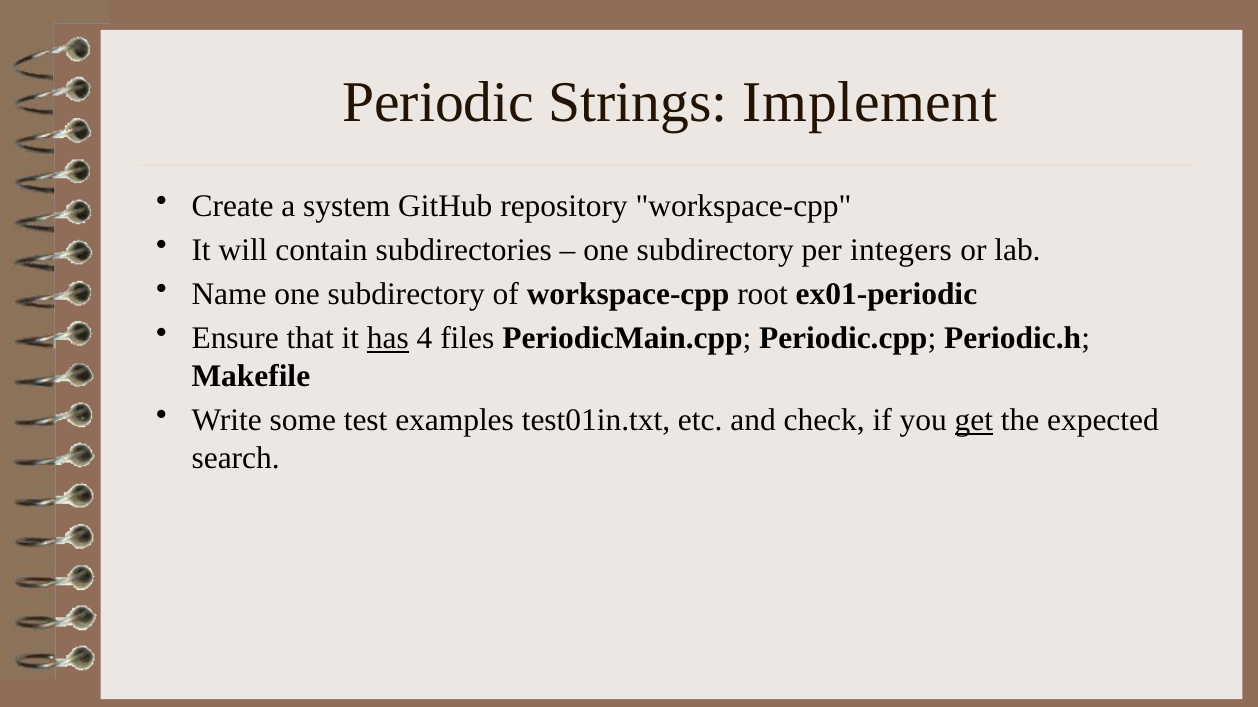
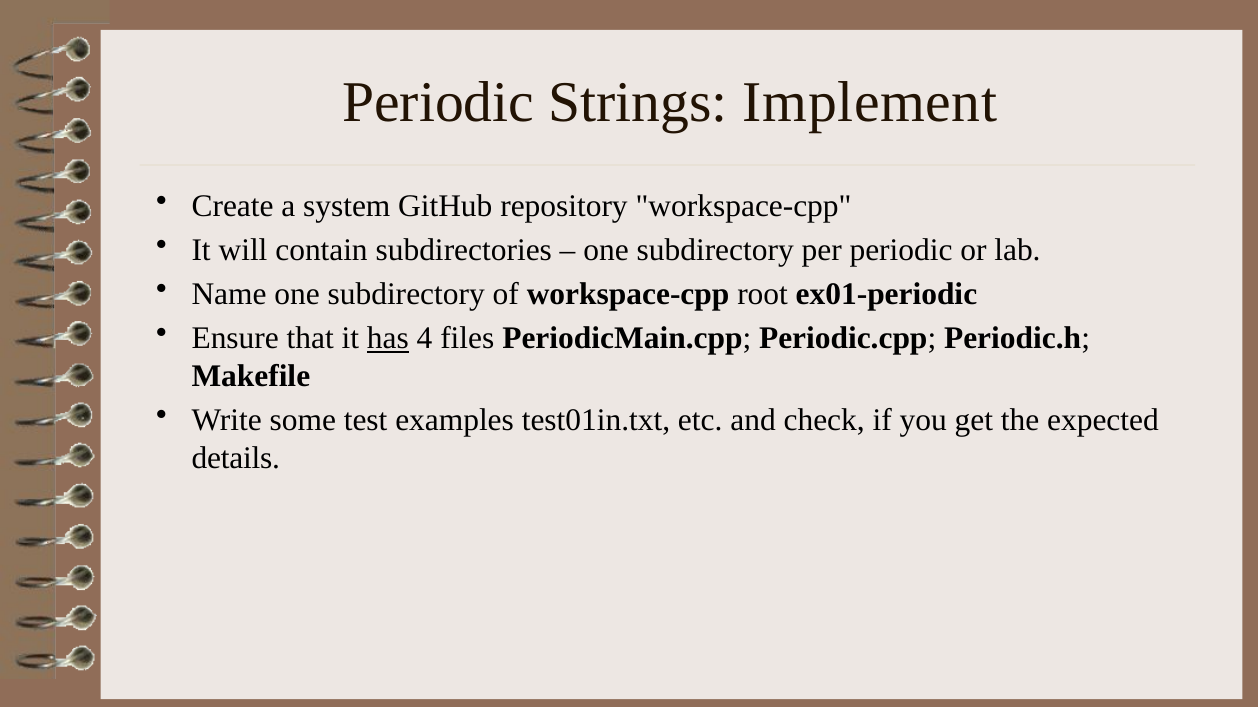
per integers: integers -> periodic (901, 251)
get underline: present -> none (974, 420)
search: search -> details (236, 458)
